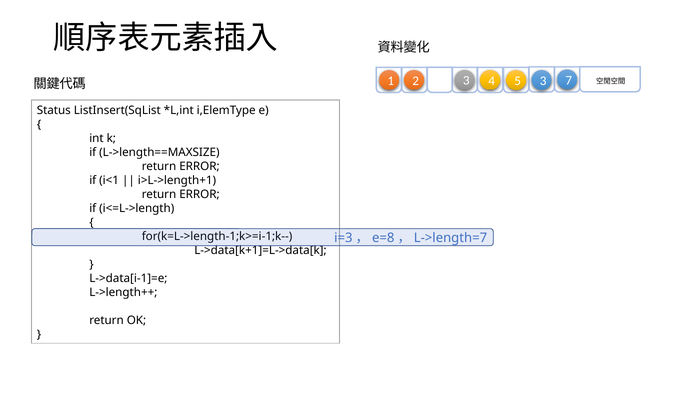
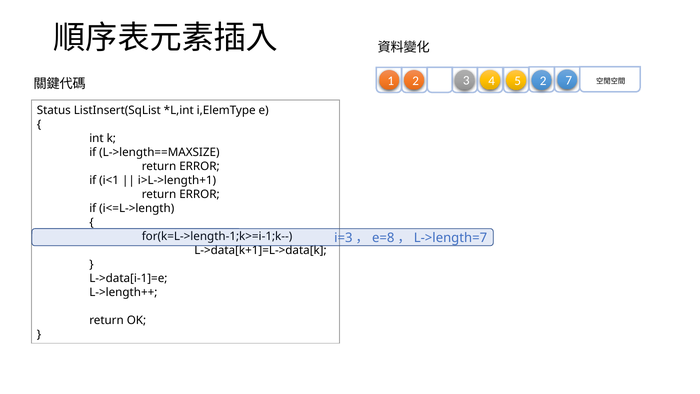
3 3: 3 -> 2 (543, 81)
